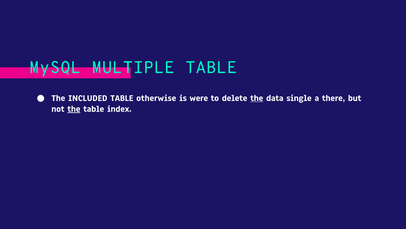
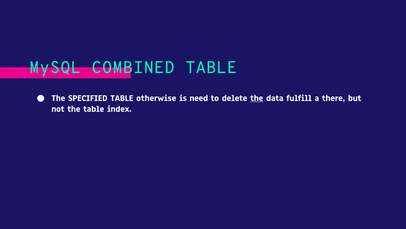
MULTIPLE: MULTIPLE -> COMBINED (133, 67)
INCLUDED: INCLUDED -> SPECIFIED (88, 98)
were: were -> need (199, 98)
single: single -> fulfill (299, 98)
the underline: present -> none (74, 109)
